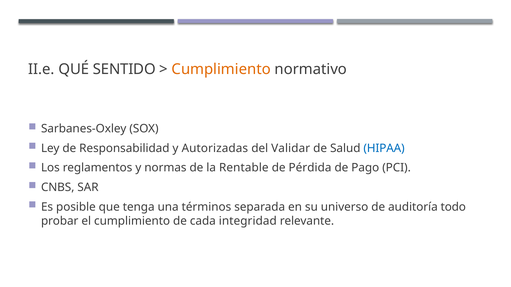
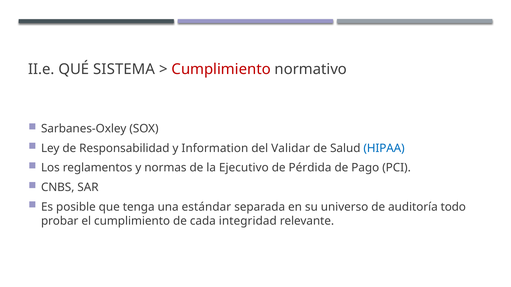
SENTIDO: SENTIDO -> SISTEMA (124, 69)
Cumplimiento colour: orange -> red (221, 69)
Autorizadas: Autorizadas -> Information (215, 148)
Rentable: Rentable -> Ejecutivo (244, 168)
términos: términos -> estándar (206, 207)
